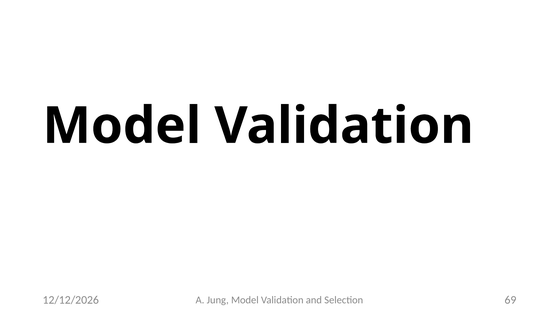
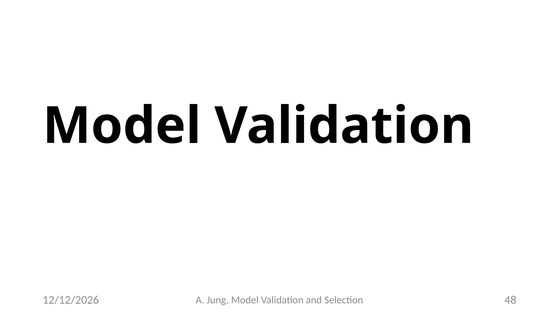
69: 69 -> 48 (510, 300)
